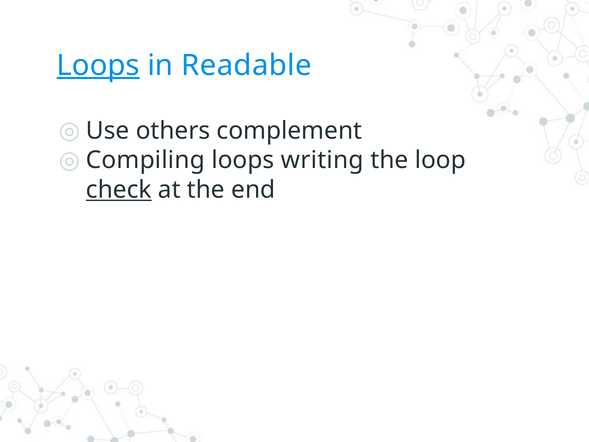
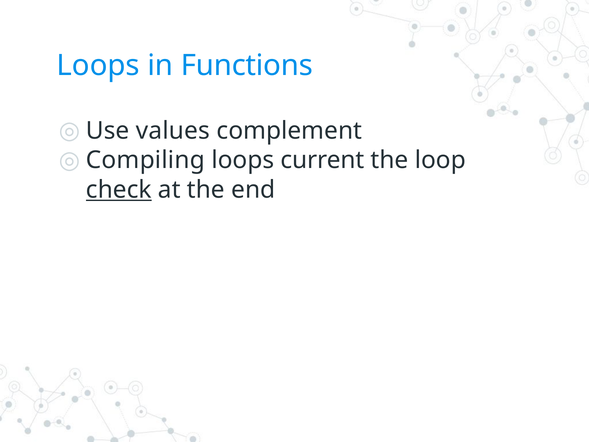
Loops underline: present -> none (98, 65)
Readable: Readable -> Functions (247, 65)
others: others -> values (173, 131)
writing: writing -> current (322, 160)
